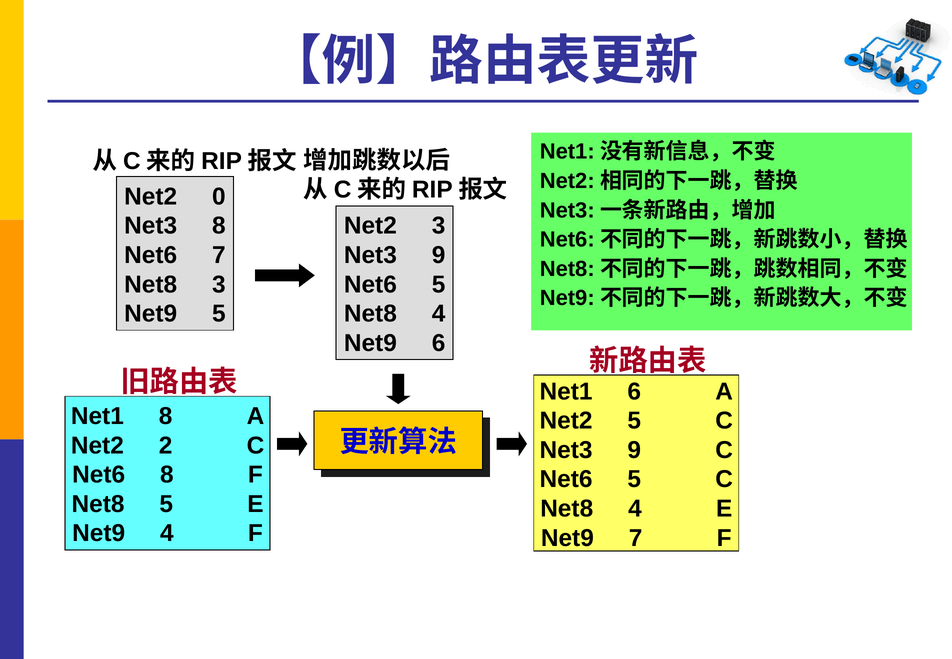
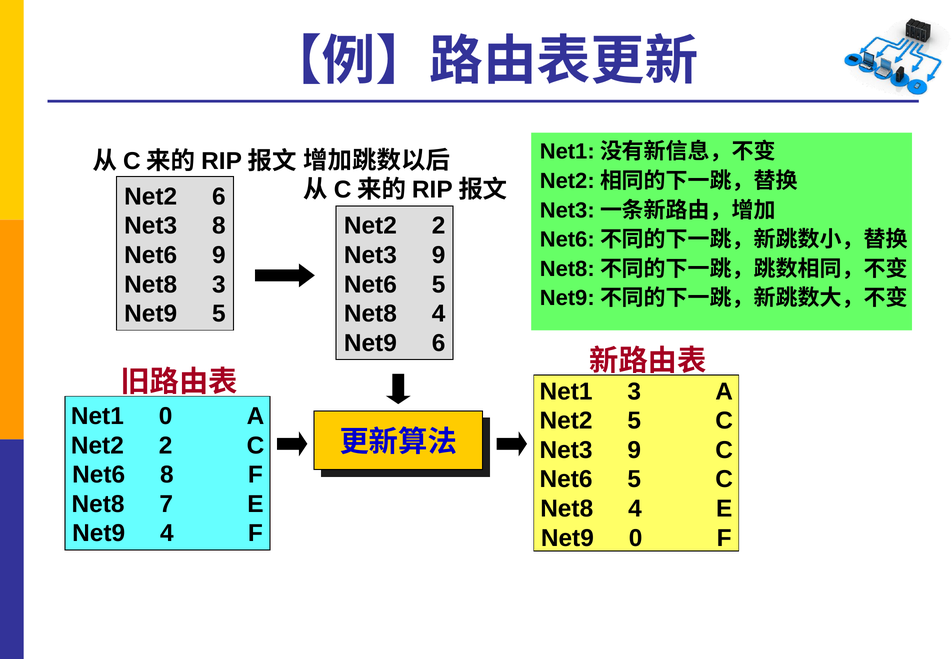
Net2 0: 0 -> 6 (219, 197)
3: 3 -> 2 (439, 226)
Net6 7: 7 -> 9 (219, 255)
Net1 6: 6 -> 3 (634, 392)
Net1 8: 8 -> 0 (166, 416)
Net8 5: 5 -> 7 (166, 504)
Net9 7: 7 -> 0 (636, 538)
